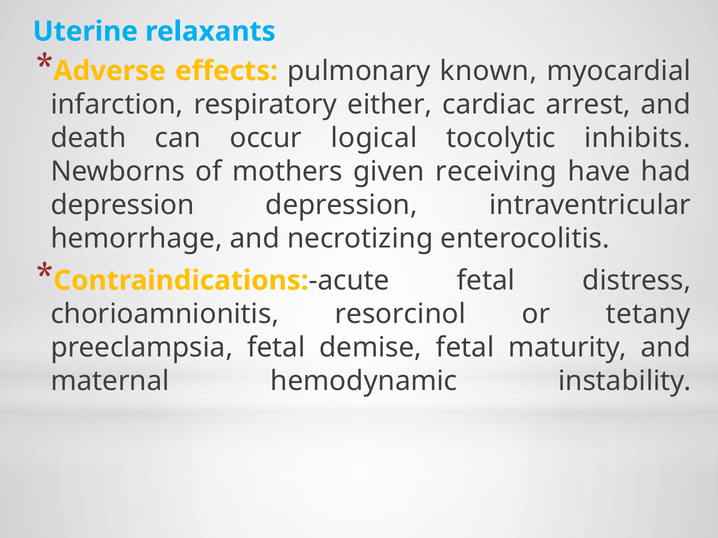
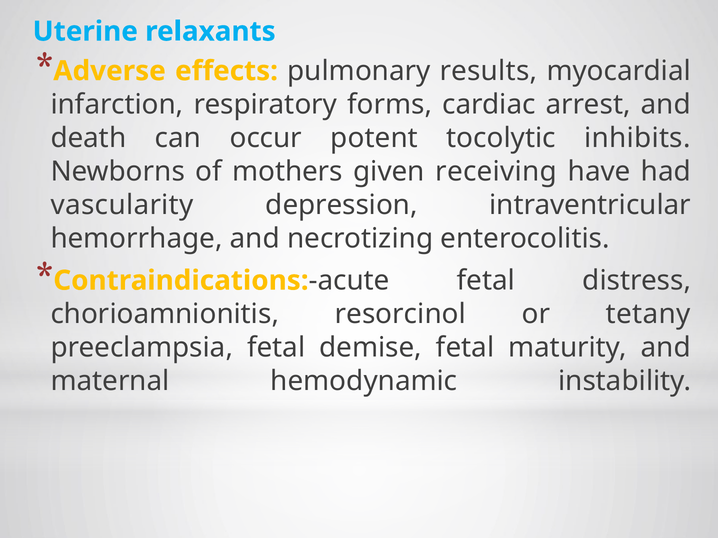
known: known -> results (488, 71)
either: either -> forms (390, 105)
logical: logical -> potent (374, 138)
depression: depression -> vascularity (122, 205)
